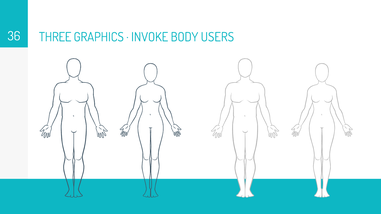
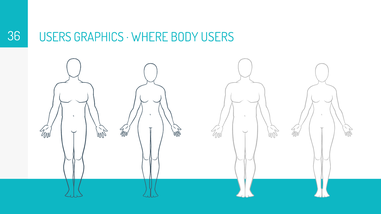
THREE: THREE -> USERS (55, 37)
INVOKE: INVOKE -> WHERE (150, 37)
